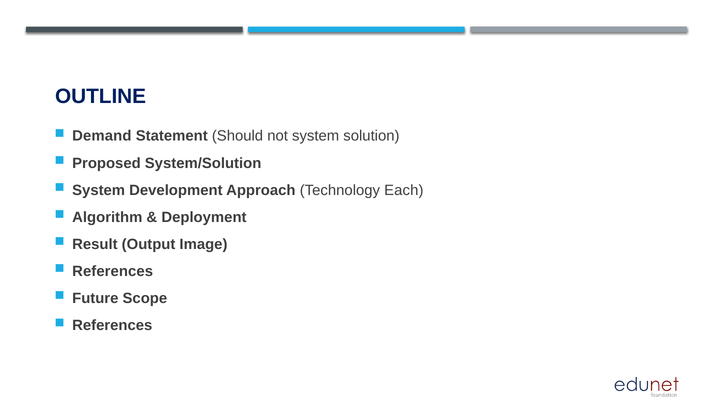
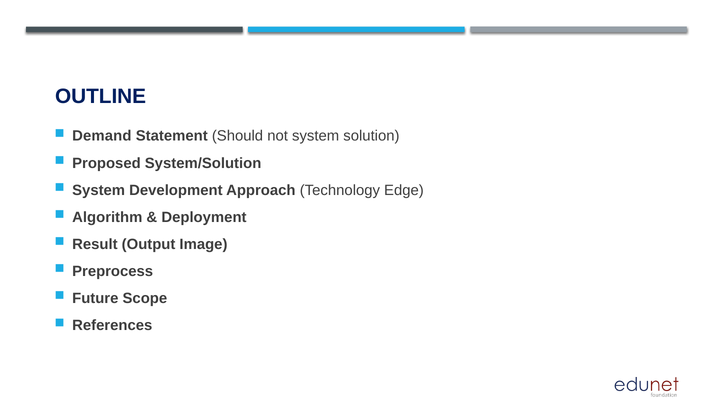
Each: Each -> Edge (404, 190)
References: References -> Preprocess (113, 271)
